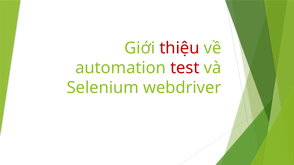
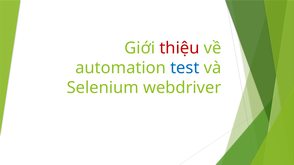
test colour: red -> blue (185, 68)
